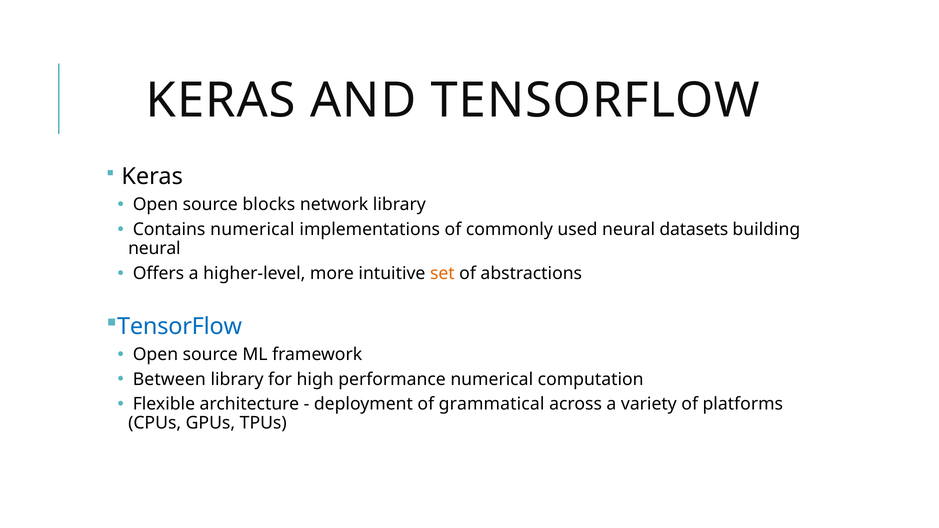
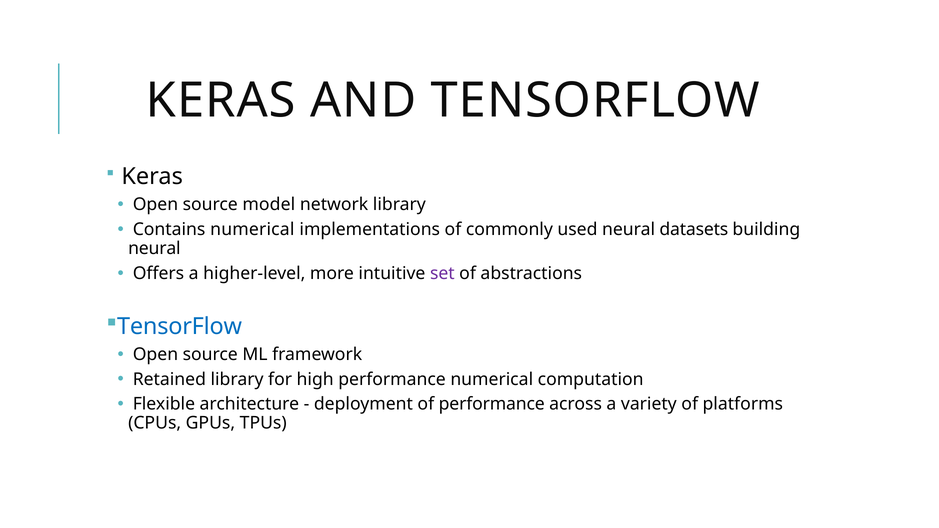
blocks: blocks -> model (269, 205)
set colour: orange -> purple (442, 274)
Between: Between -> Retained (169, 379)
of grammatical: grammatical -> performance (492, 404)
